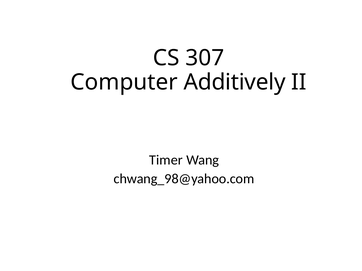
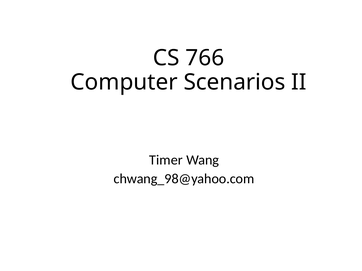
307: 307 -> 766 (205, 58)
Additively: Additively -> Scenarios (234, 82)
